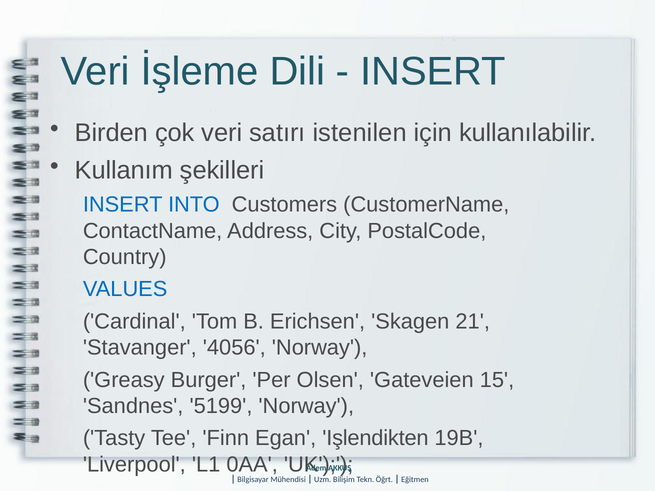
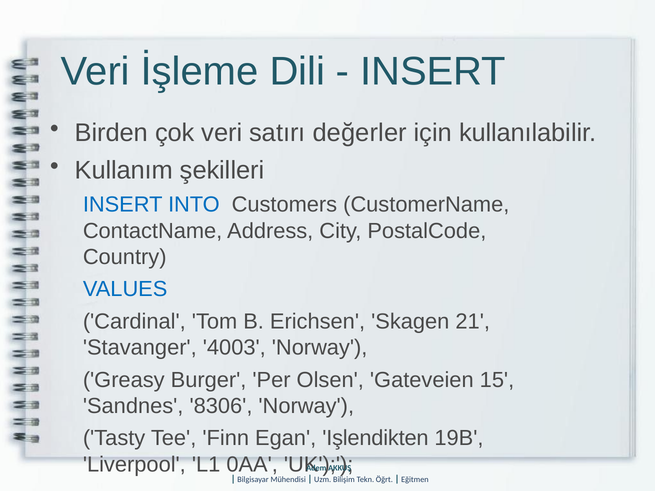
istenilen: istenilen -> değerler (360, 133)
4056: 4056 -> 4003 (234, 348)
5199: 5199 -> 8306 (221, 406)
